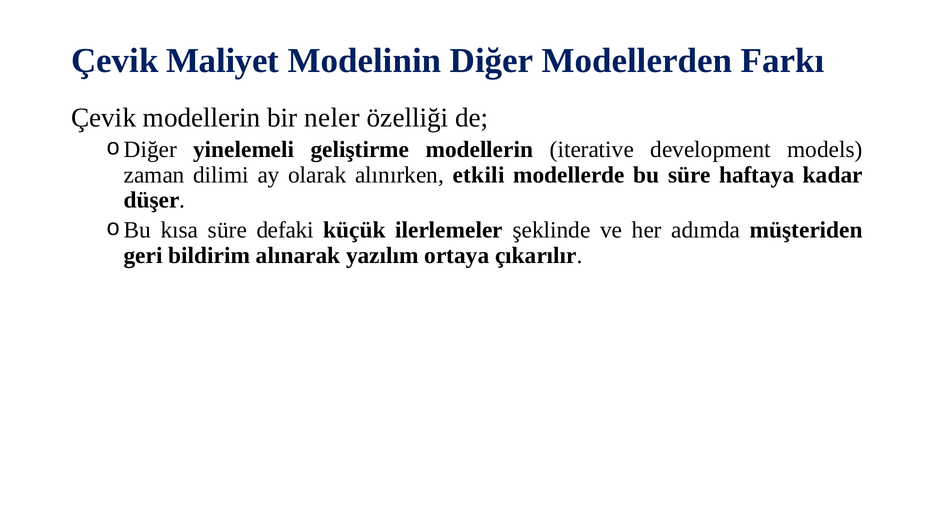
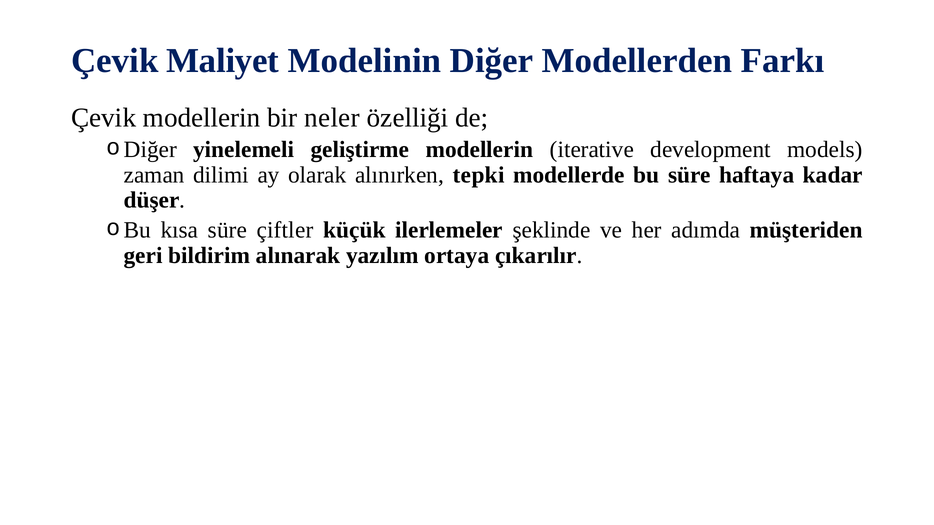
etkili: etkili -> tepki (479, 175)
defaki: defaki -> çiftler (285, 230)
